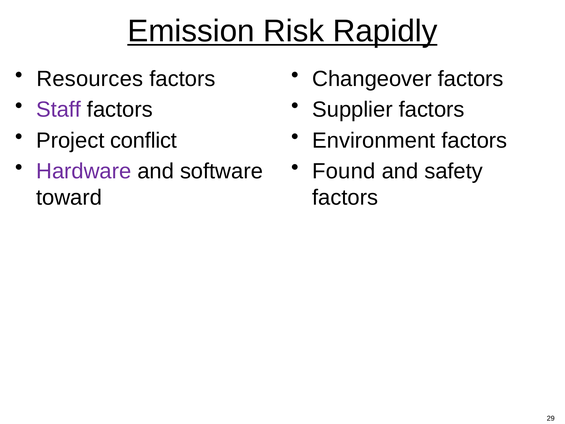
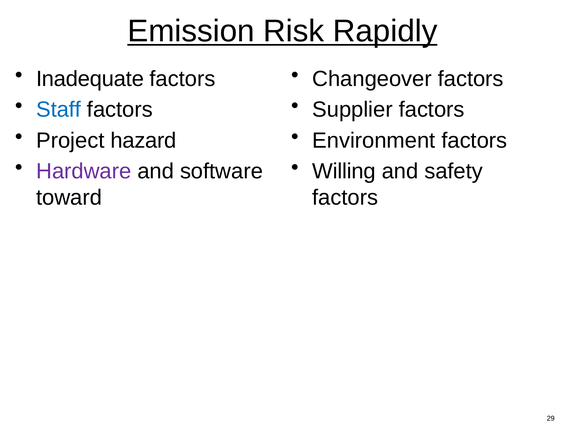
Resources: Resources -> Inadequate (90, 79)
Staff colour: purple -> blue (59, 110)
conflict: conflict -> hazard (143, 140)
Found: Found -> Willing (344, 171)
